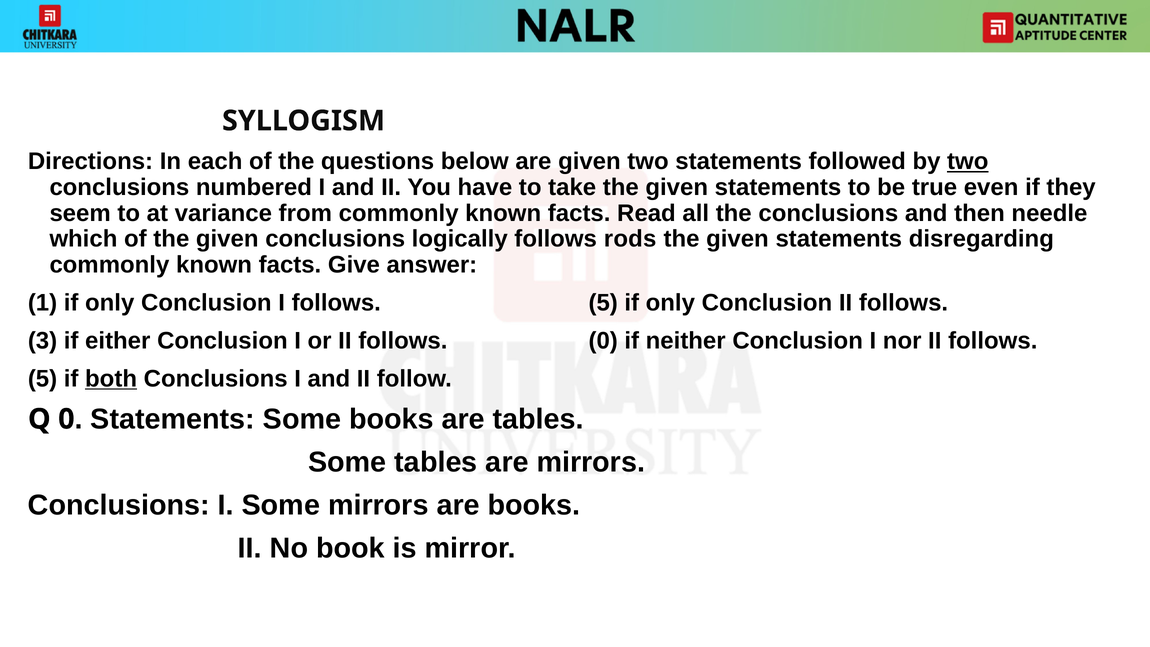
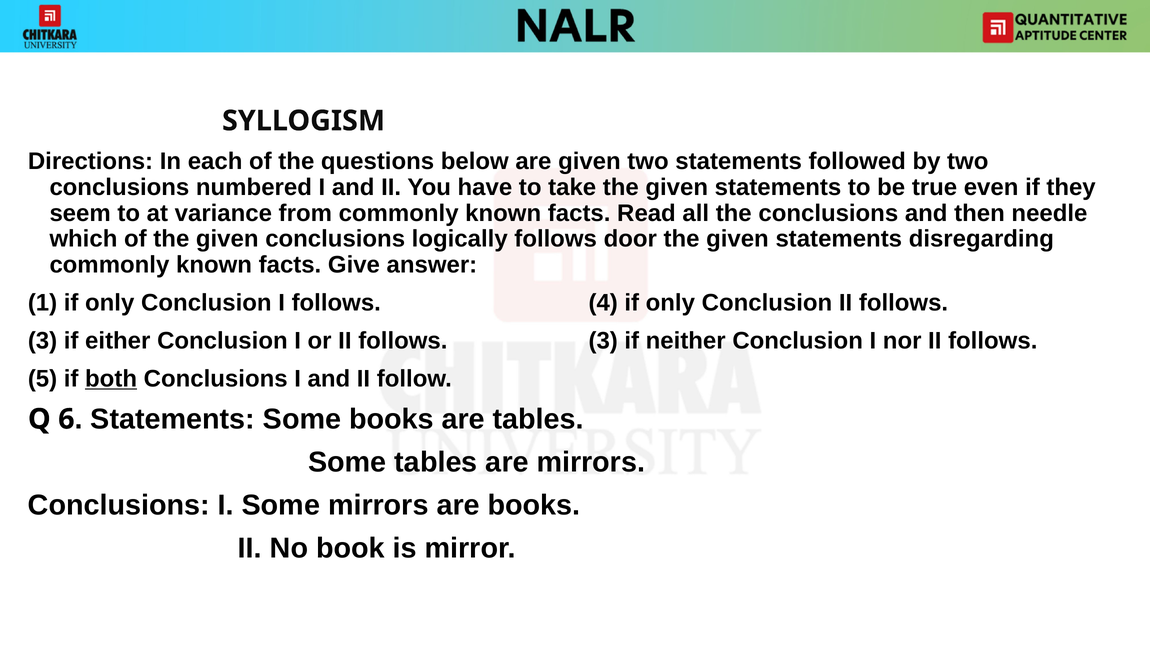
two underline: present -> none (968, 161)
rods: rods -> door (630, 239)
I follows 5: 5 -> 4 (603, 303)
or II follows 0: 0 -> 3 (603, 341)
Q 0: 0 -> 6 (66, 419)
